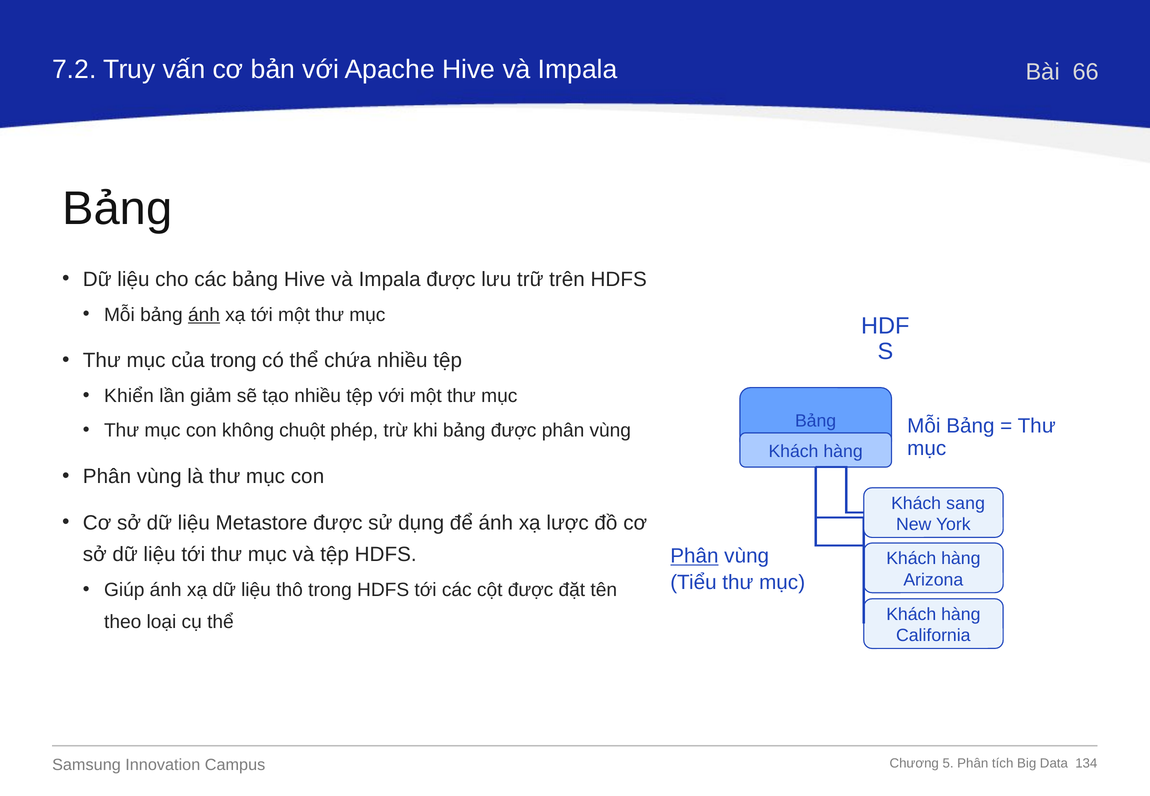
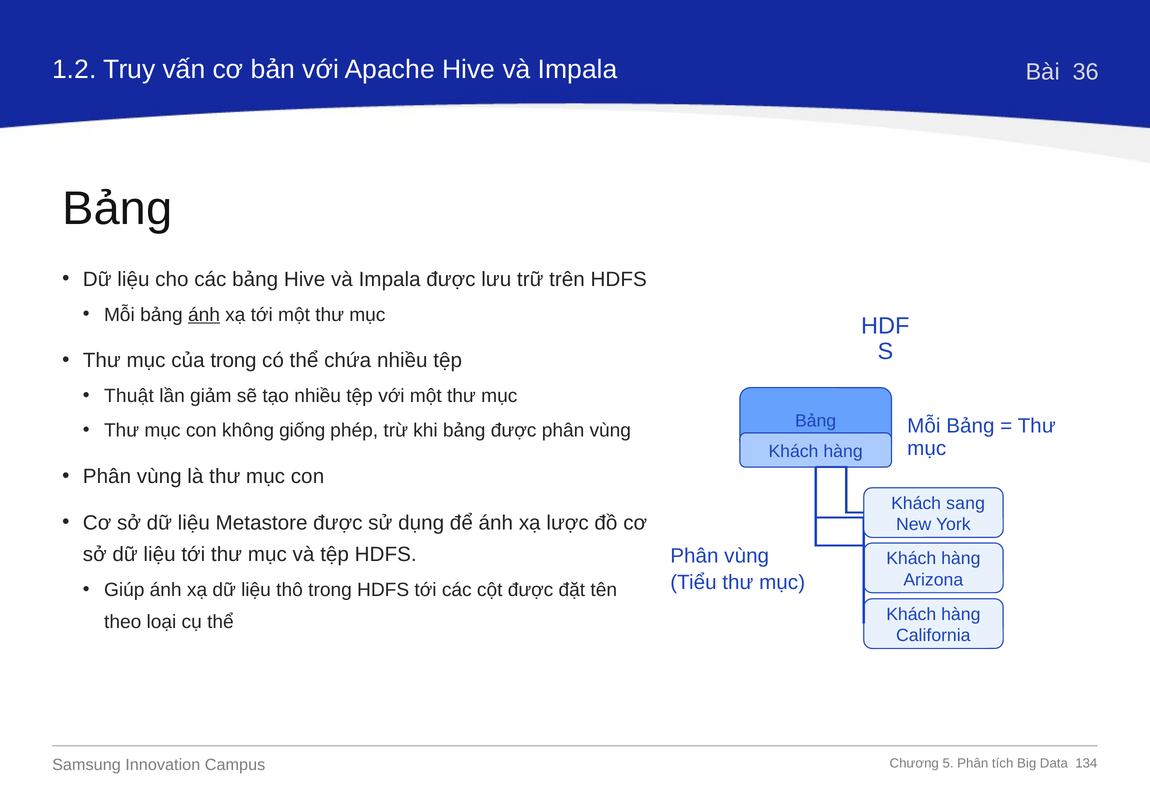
7.2: 7.2 -> 1.2 (74, 70)
66: 66 -> 36 (1086, 72)
Khiển: Khiển -> Thuật (129, 396)
chuột: chuột -> giống (302, 431)
Phân underline: present -> none (694, 556)
